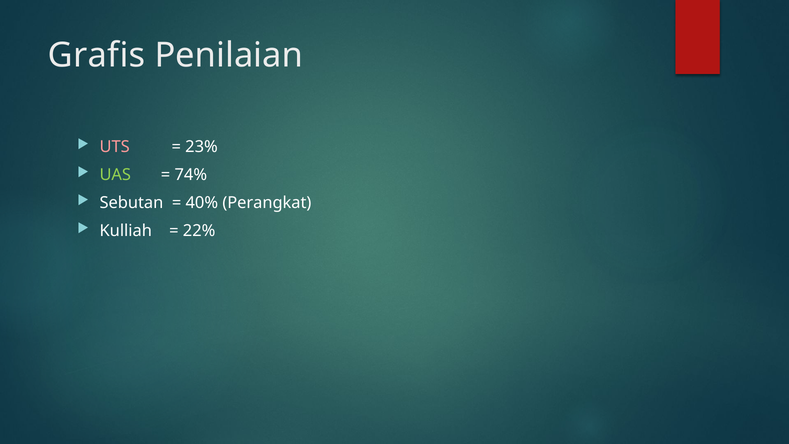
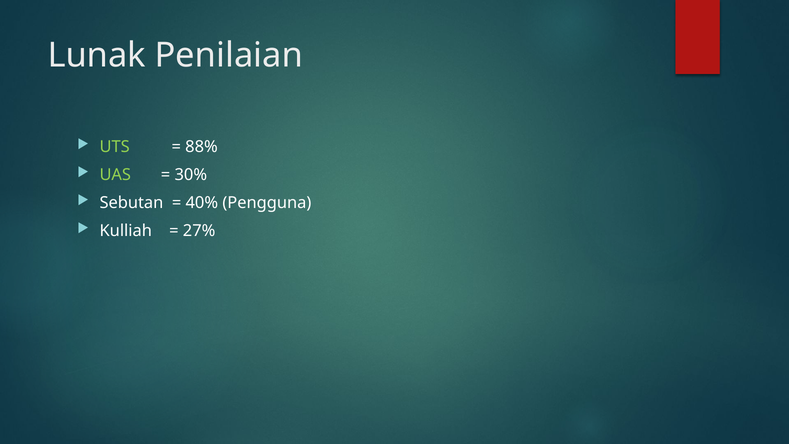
Grafis: Grafis -> Lunak (97, 55)
UTS colour: pink -> light green (115, 147)
23%: 23% -> 88% (201, 147)
74%: 74% -> 30% (191, 175)
Perangkat: Perangkat -> Pengguna (267, 203)
22%: 22% -> 27% (199, 231)
